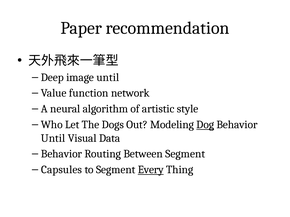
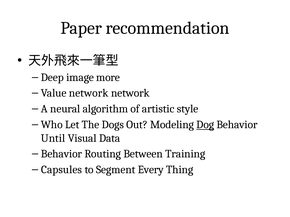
image until: until -> more (108, 77)
Value function: function -> network (89, 93)
Between Segment: Segment -> Training (185, 154)
Every underline: present -> none (151, 170)
